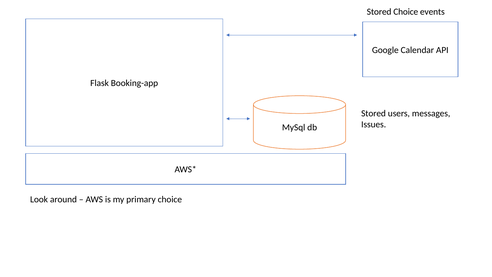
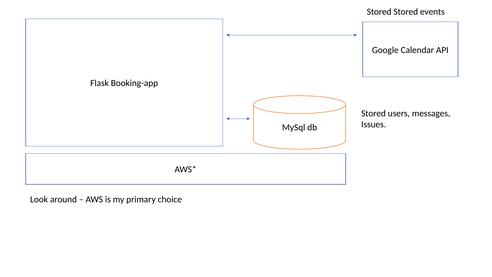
Stored Choice: Choice -> Stored (406, 12)
